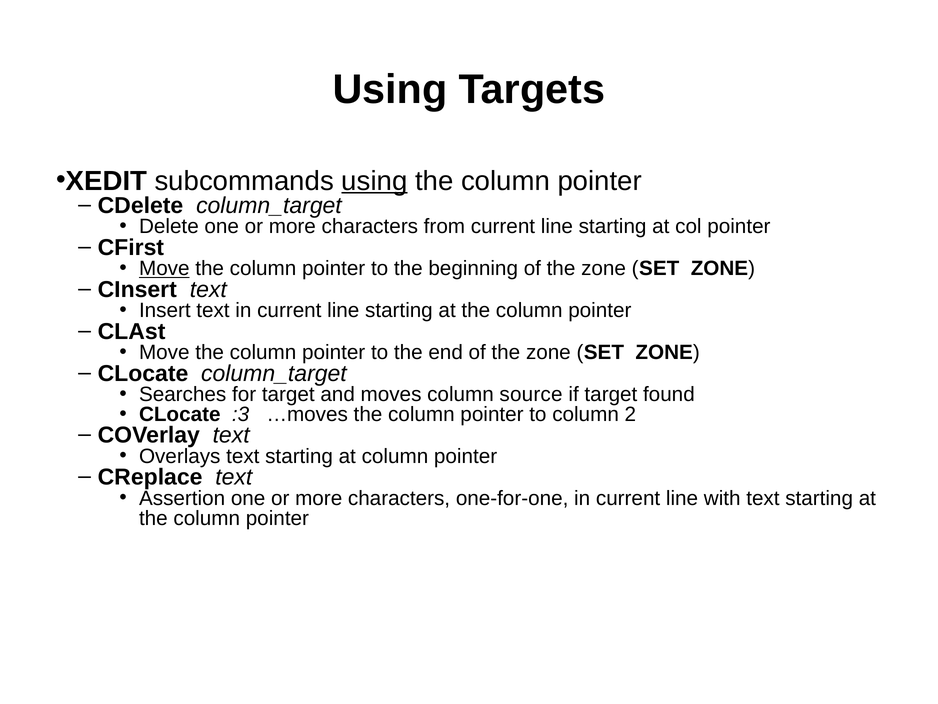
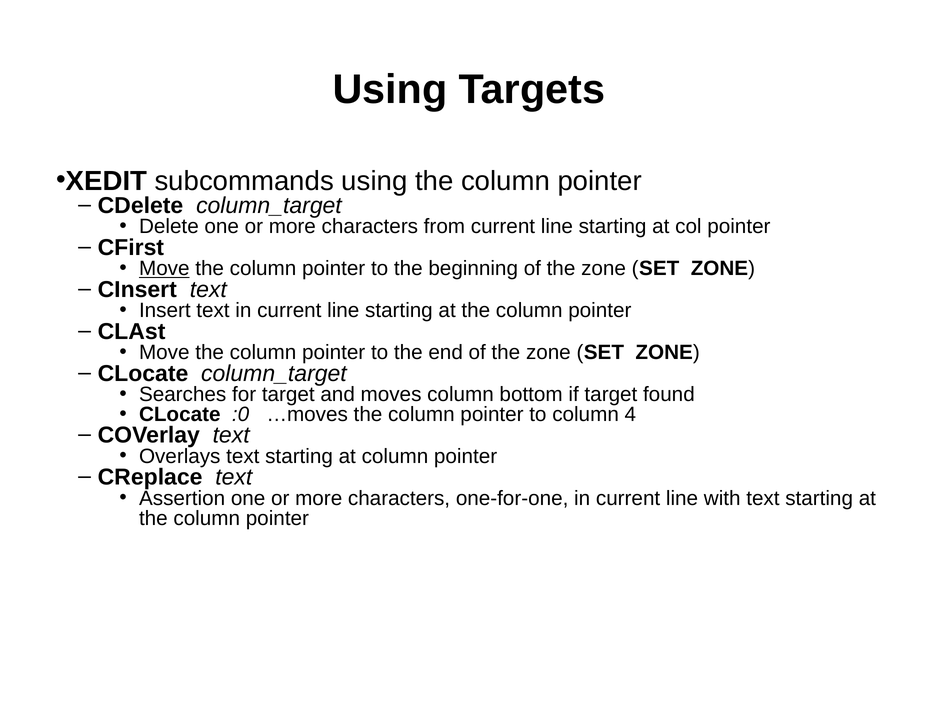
using underline: present -> none (374, 181)
source: source -> bottom (531, 394)
:3: :3 -> :0 (241, 414)
2: 2 -> 4 (630, 414)
